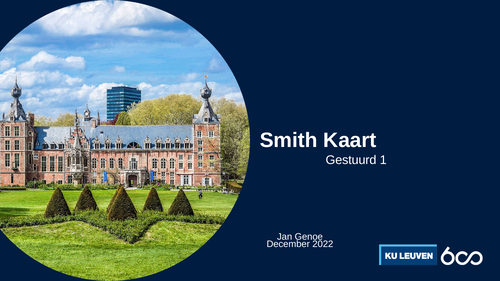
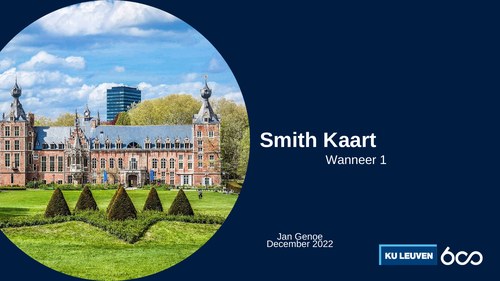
Gestuurd: Gestuurd -> Wanneer (351, 160)
